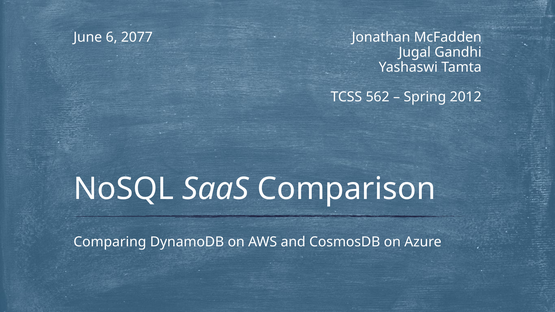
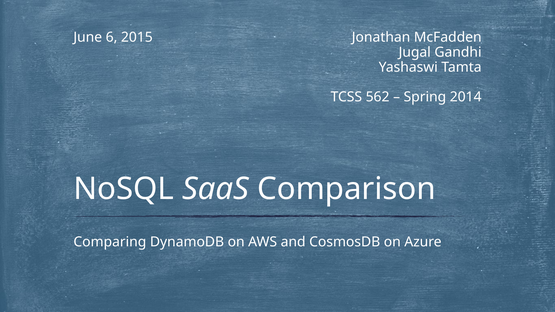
2077: 2077 -> 2015 (137, 37)
2012: 2012 -> 2014 (466, 97)
